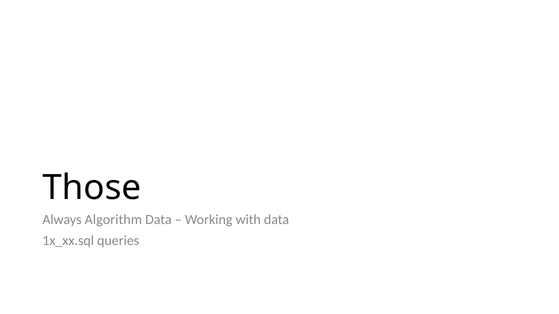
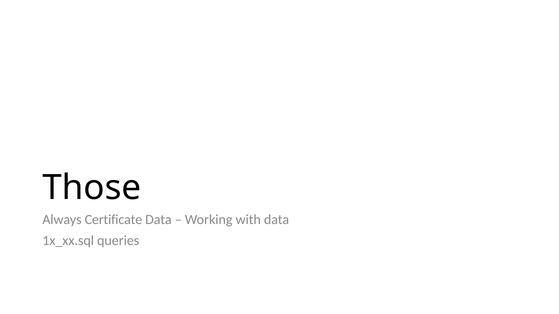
Algorithm: Algorithm -> Certificate (113, 220)
